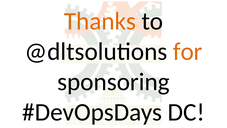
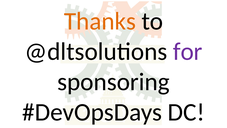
for colour: orange -> purple (188, 51)
